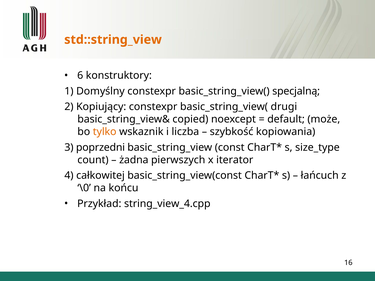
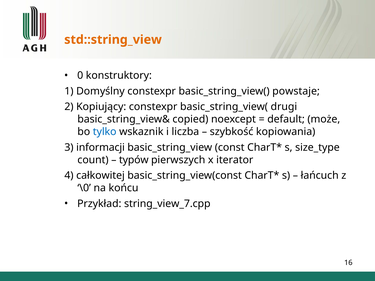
6: 6 -> 0 (80, 76)
specjalną: specjalną -> powstaje (296, 91)
tylko colour: orange -> blue (105, 132)
poprzedni: poprzedni -> informacji (101, 148)
żadna: żadna -> typów (134, 160)
string_view_4.cpp: string_view_4.cpp -> string_view_7.cpp (167, 204)
